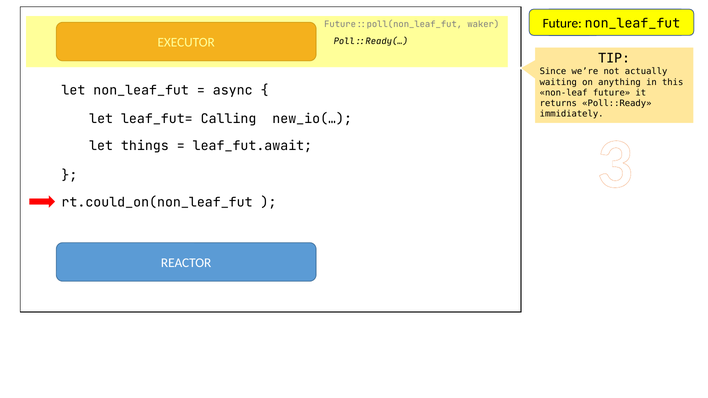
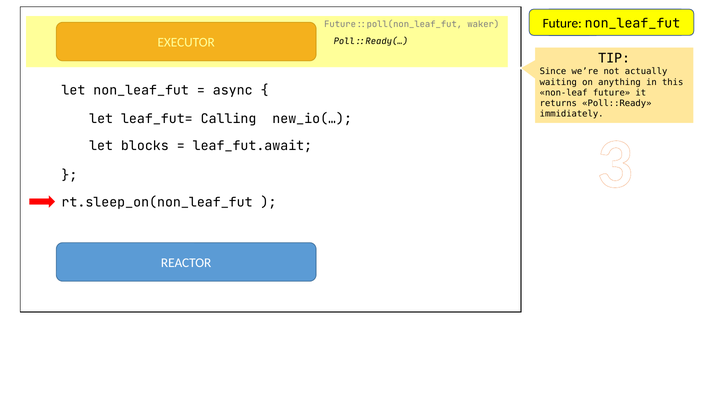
things: things -> blocks (145, 146)
rt.could_on(non_leaf_fut: rt.could_on(non_leaf_fut -> rt.sleep_on(non_leaf_fut (157, 203)
